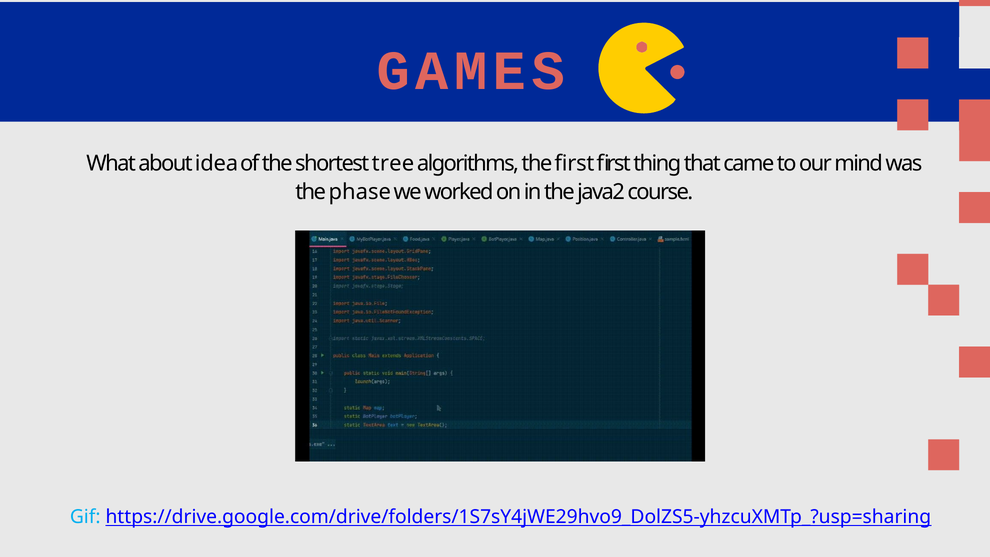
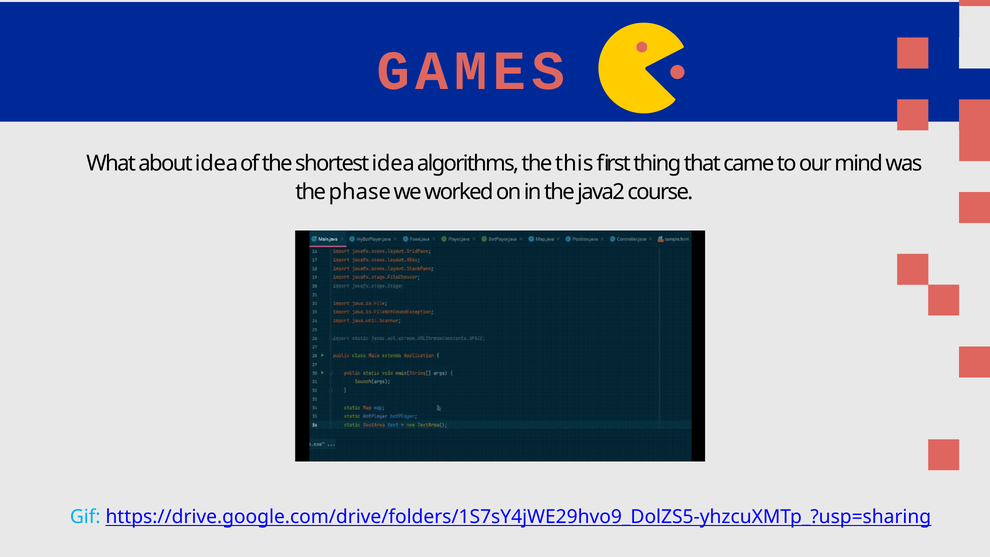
shortest tree: tree -> idea (393, 163)
the first: first -> this (574, 163)
